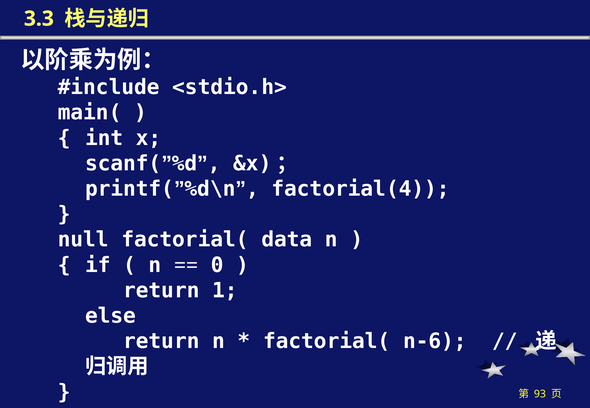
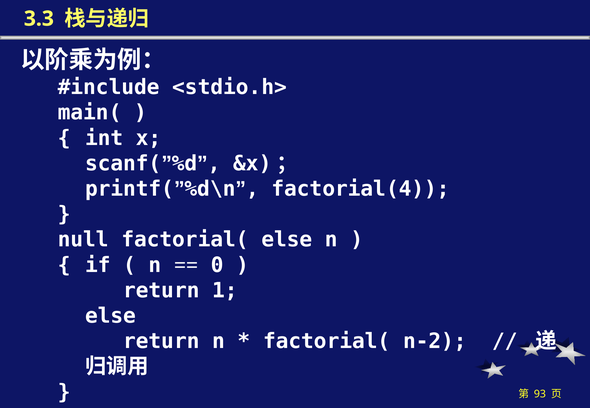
factorial( data: data -> else (287, 240)
n-6: n-6 -> n-2 (435, 342)
